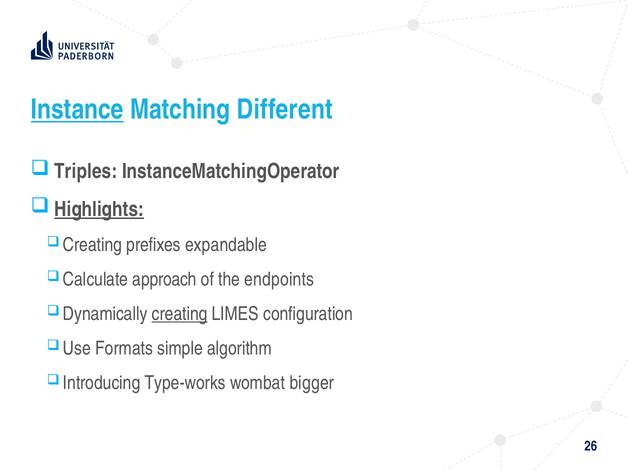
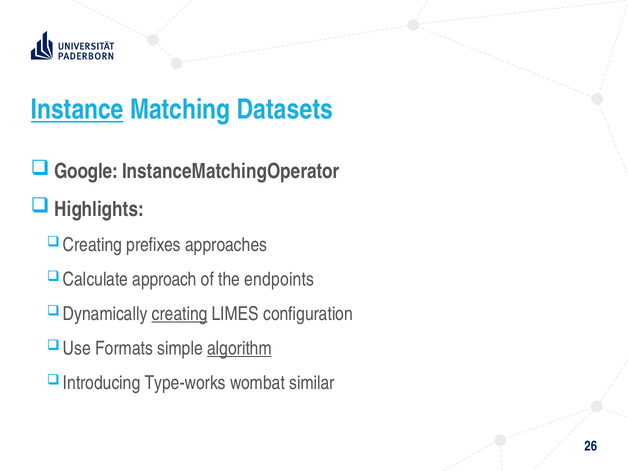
Different: Different -> Datasets (285, 110)
Triples: Triples -> Google (86, 172)
Highlights underline: present -> none (99, 209)
expandable: expandable -> approaches (226, 245)
algorithm underline: none -> present (239, 348)
bigger: bigger -> similar (312, 383)
